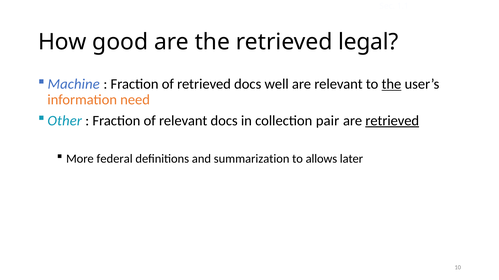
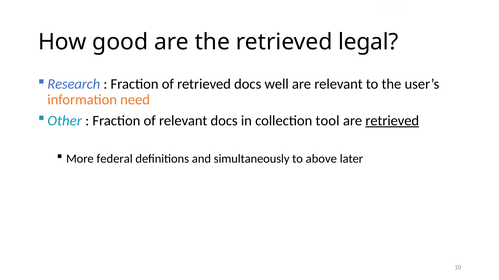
Machine: Machine -> Research (74, 84)
the underline: present -> none (391, 84)
pair: pair -> tool (328, 121)
summarization: summarization -> simultaneously (252, 159)
allows: allows -> above (321, 159)
